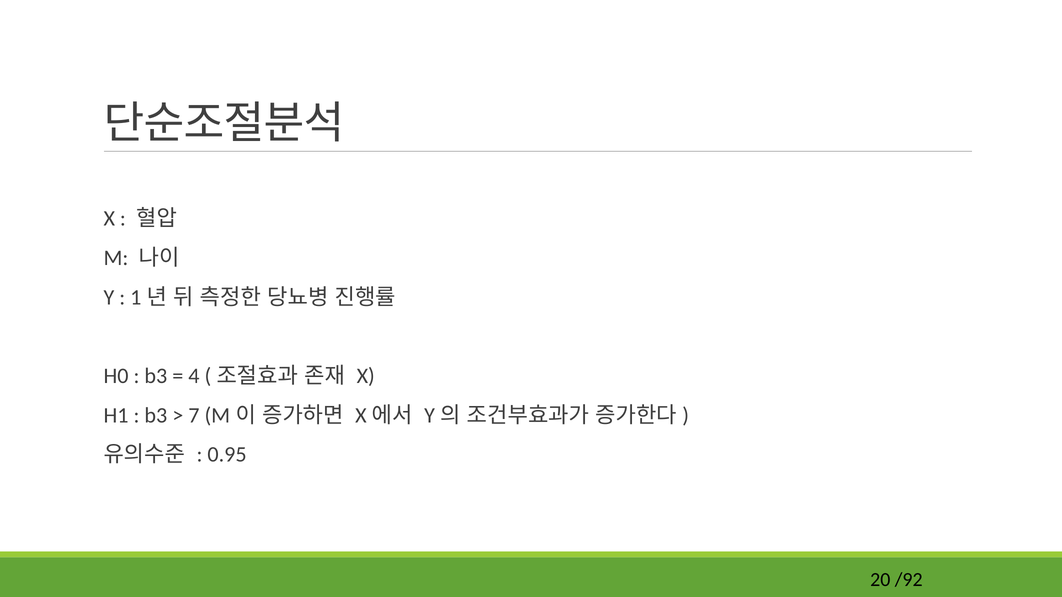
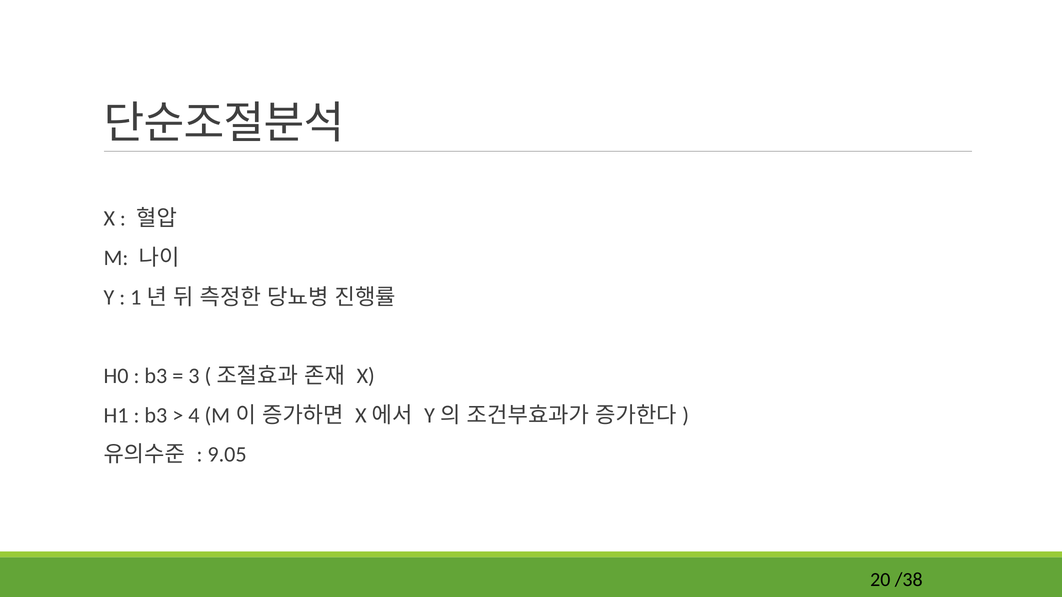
4: 4 -> 3 (194, 376)
7: 7 -> 4 (194, 416)
0.95: 0.95 -> 9.05 (227, 455)
/92: /92 -> /38 (909, 580)
